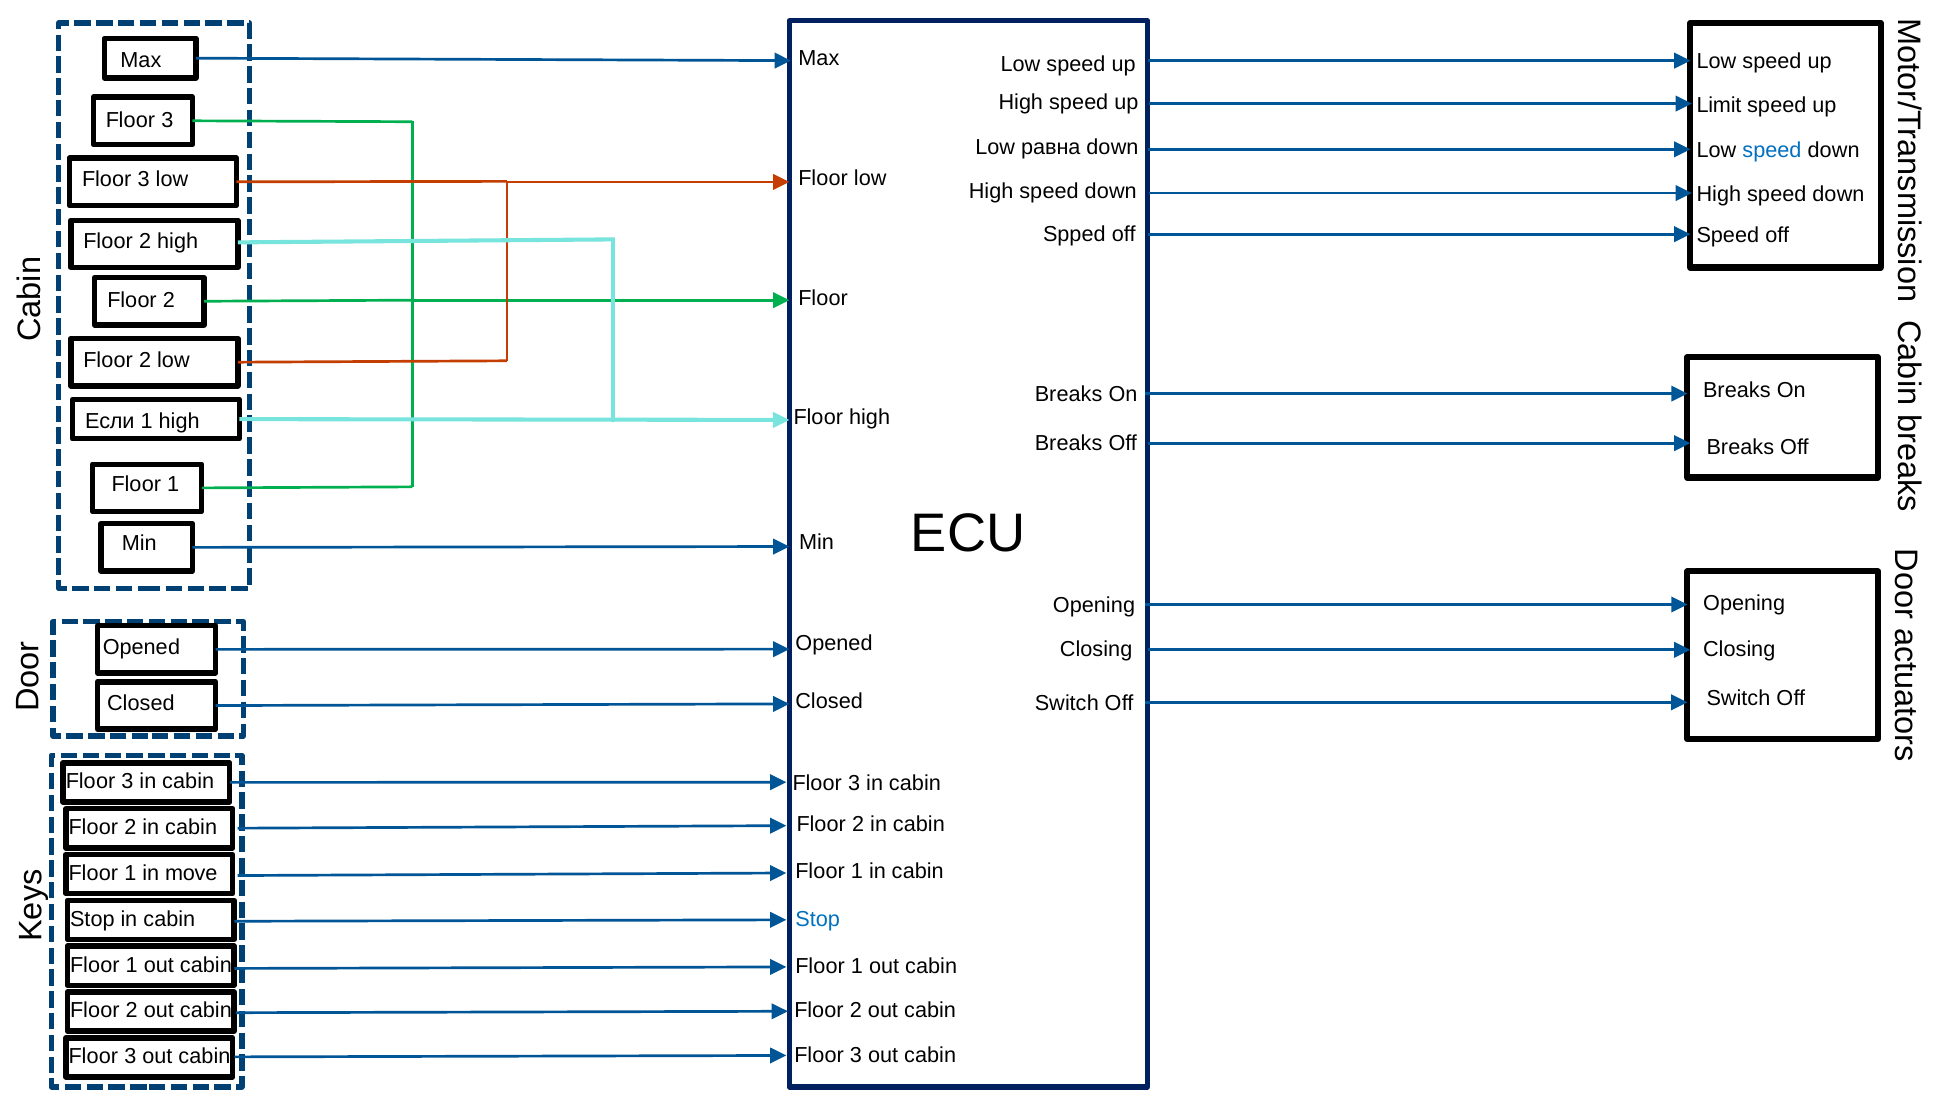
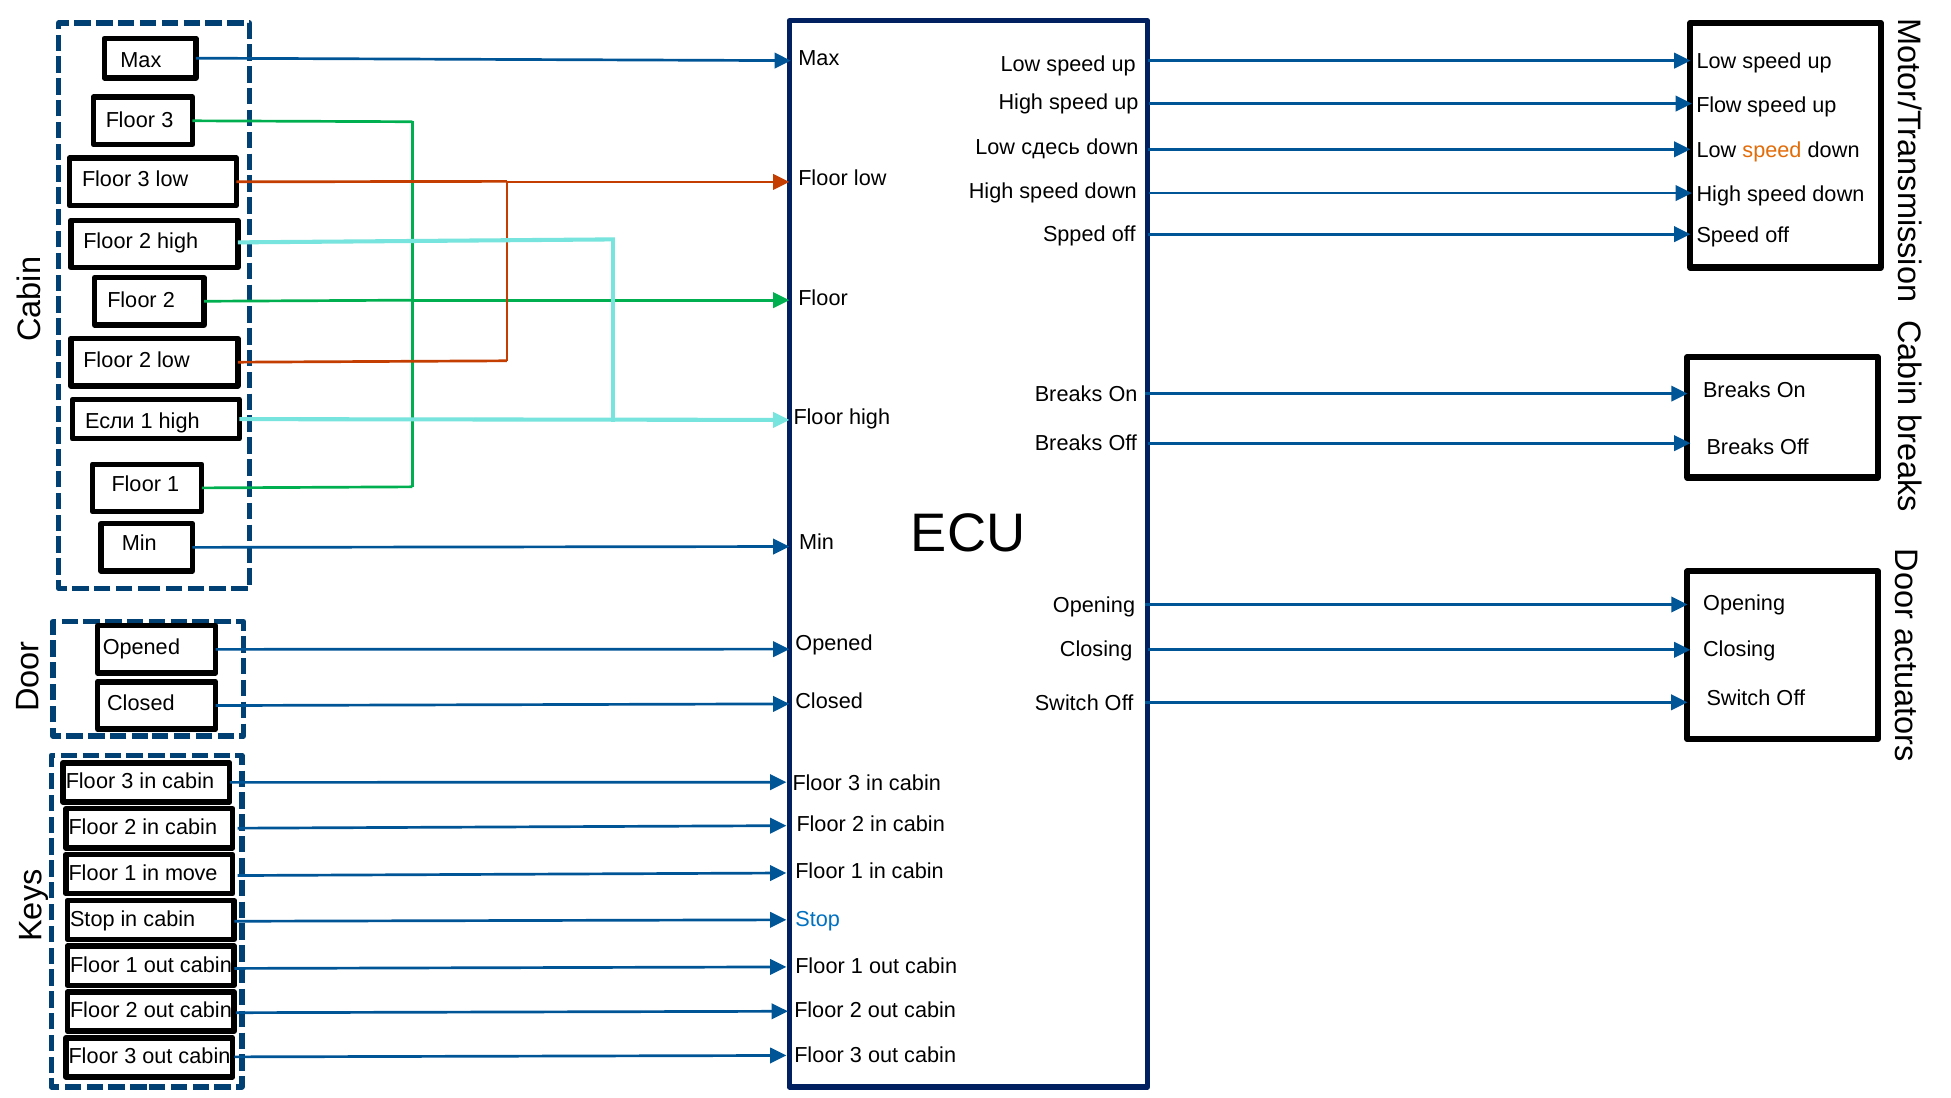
Limit: Limit -> Flow (1719, 105)
равна: равна -> сдесь (1051, 147)
speed colour: blue -> orange (1772, 150)
